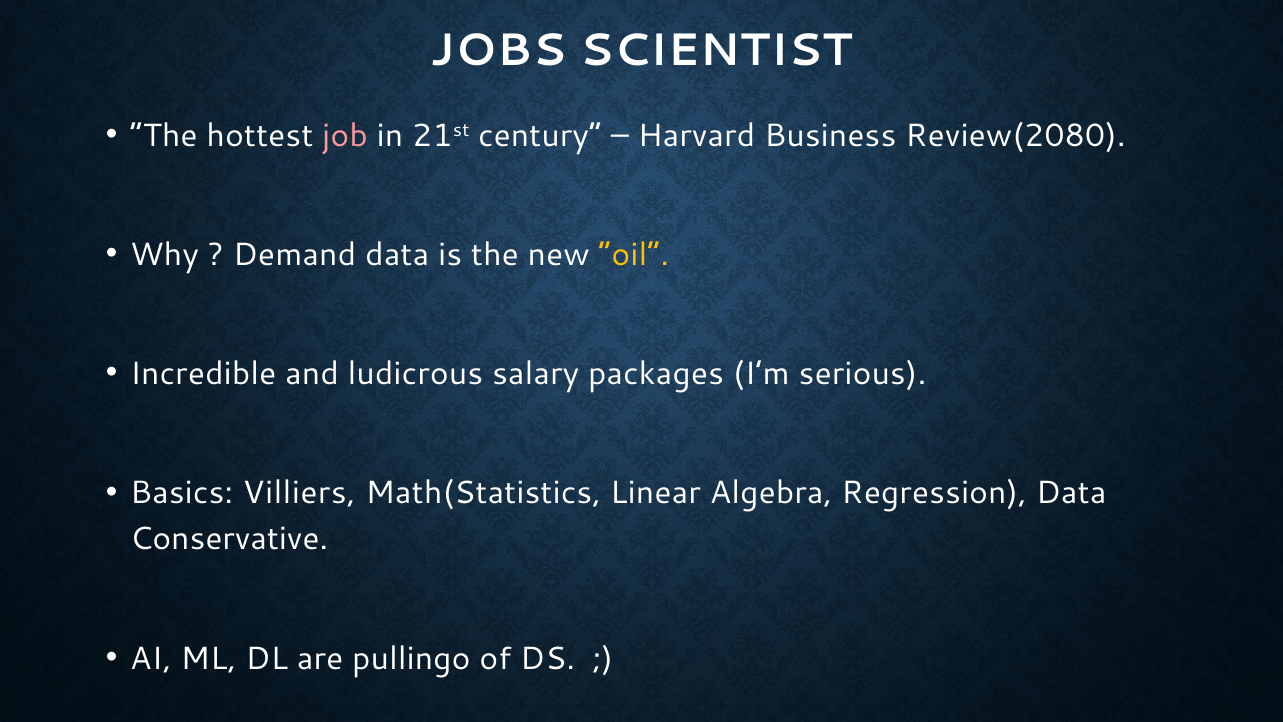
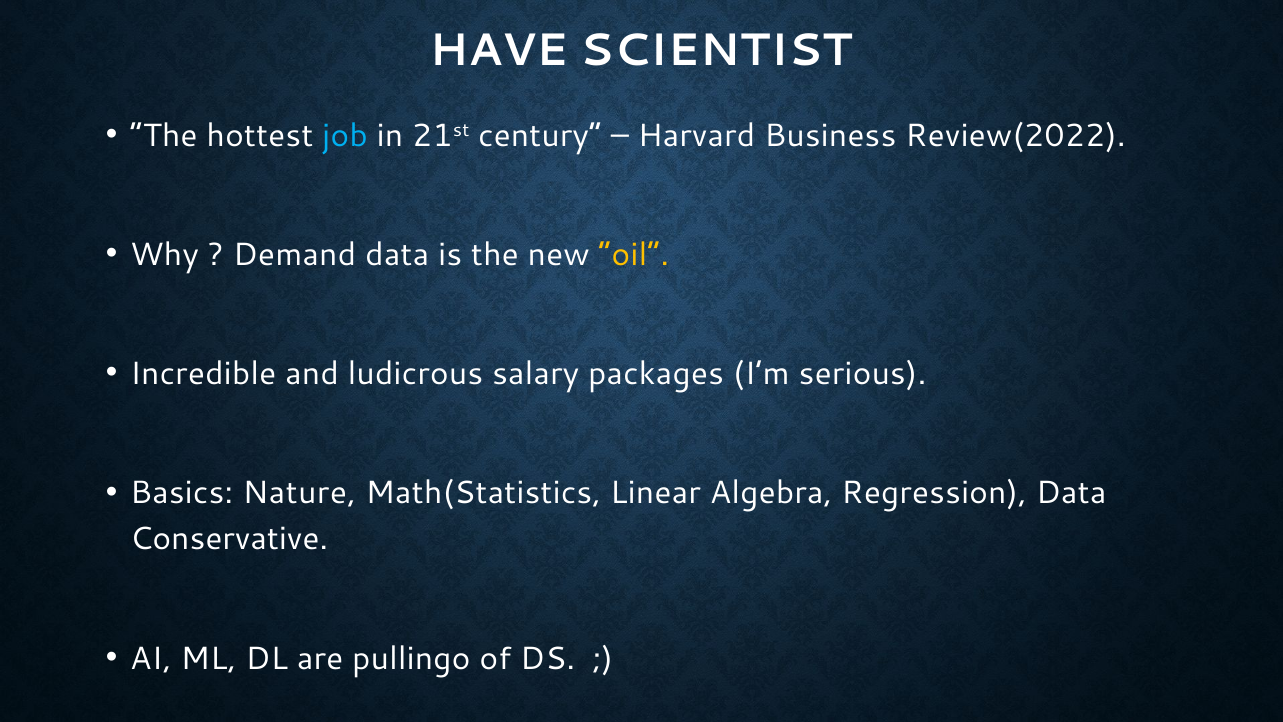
JOBS: JOBS -> HAVE (499, 50)
job colour: pink -> light blue (345, 136)
Review(2080: Review(2080 -> Review(2022 (1016, 136)
Villiers: Villiers -> Nature (299, 493)
